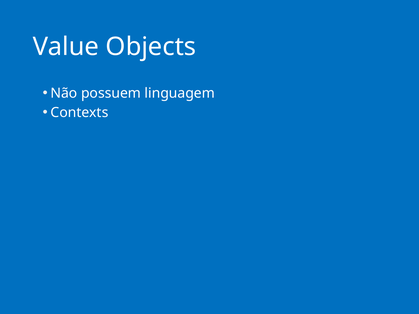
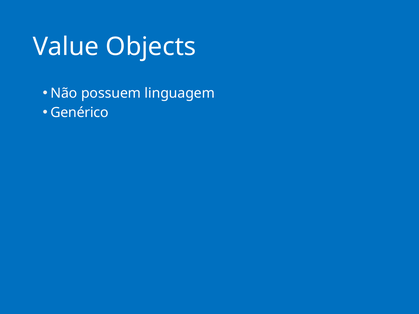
Contexts: Contexts -> Genérico (80, 113)
